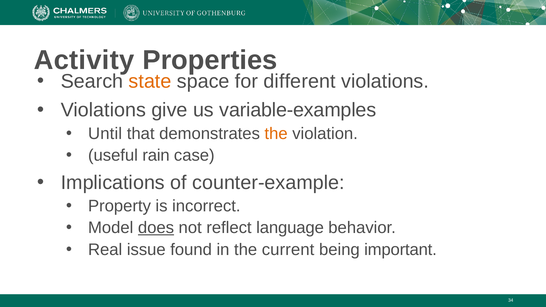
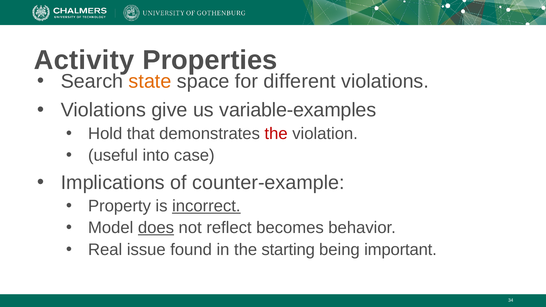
Until: Until -> Hold (105, 134)
the colour: orange -> red (276, 134)
rain: rain -> into (156, 155)
incorrect underline: none -> present (206, 206)
language: language -> becomes (290, 228)
current: current -> starting (288, 250)
